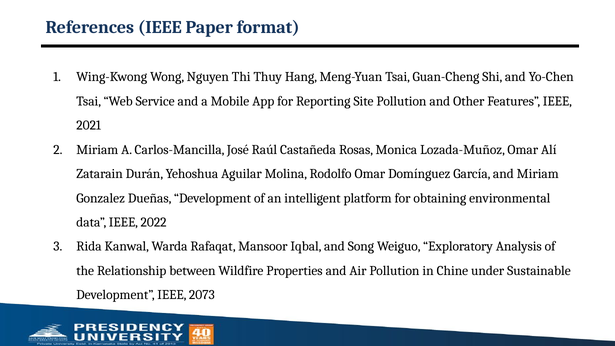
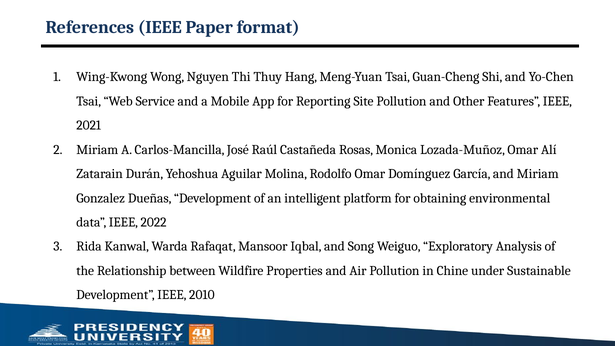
2073: 2073 -> 2010 (202, 295)
